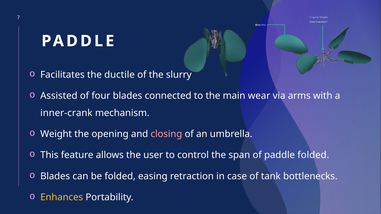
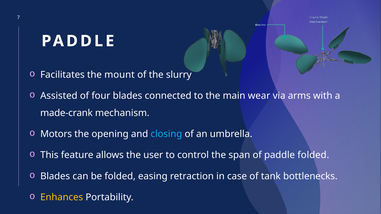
ductile: ductile -> mount (120, 75)
inner-crank: inner-crank -> made-crank (66, 113)
Weight: Weight -> Motors (56, 134)
closing colour: pink -> light blue (166, 134)
